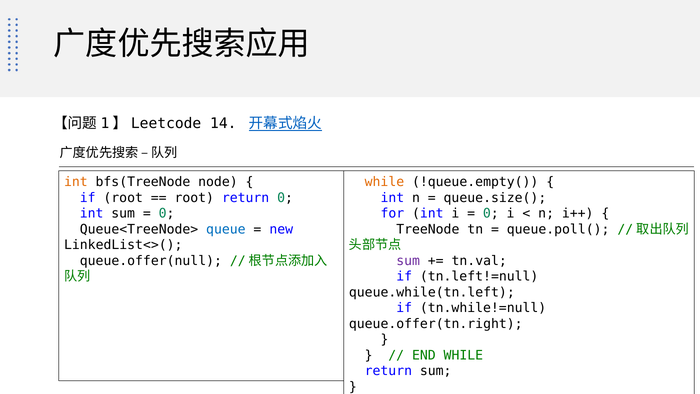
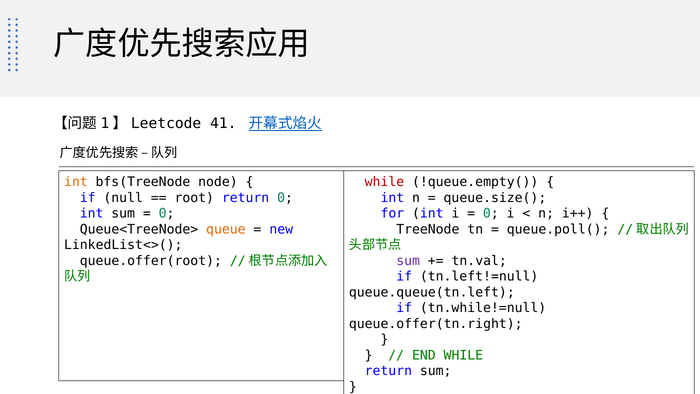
14: 14 -> 41 (223, 123)
while colour: orange -> red (384, 182)
if root: root -> null (123, 198)
queue colour: blue -> orange (226, 229)
queue.offer(null: queue.offer(null -> queue.offer(root (151, 261)
queue.while(tn.left: queue.while(tn.left -> queue.queue(tn.left (432, 292)
